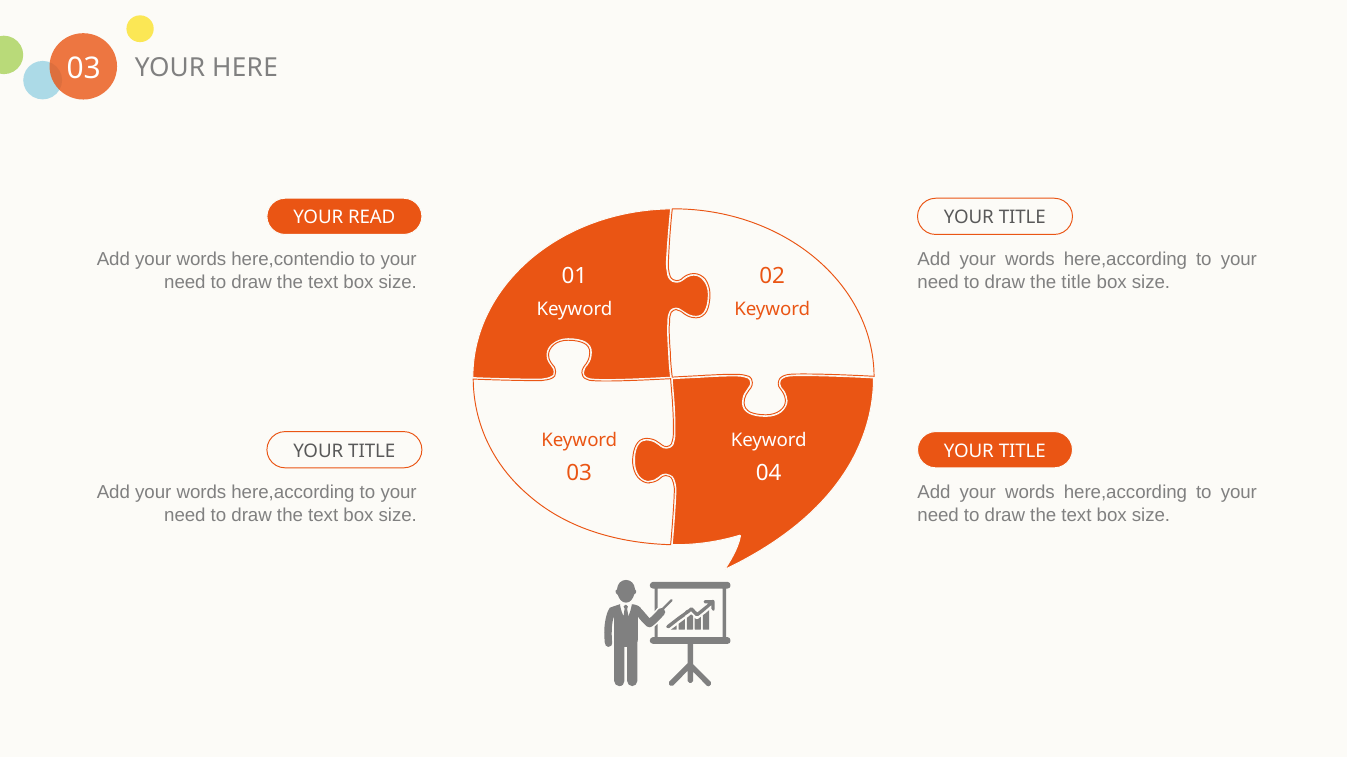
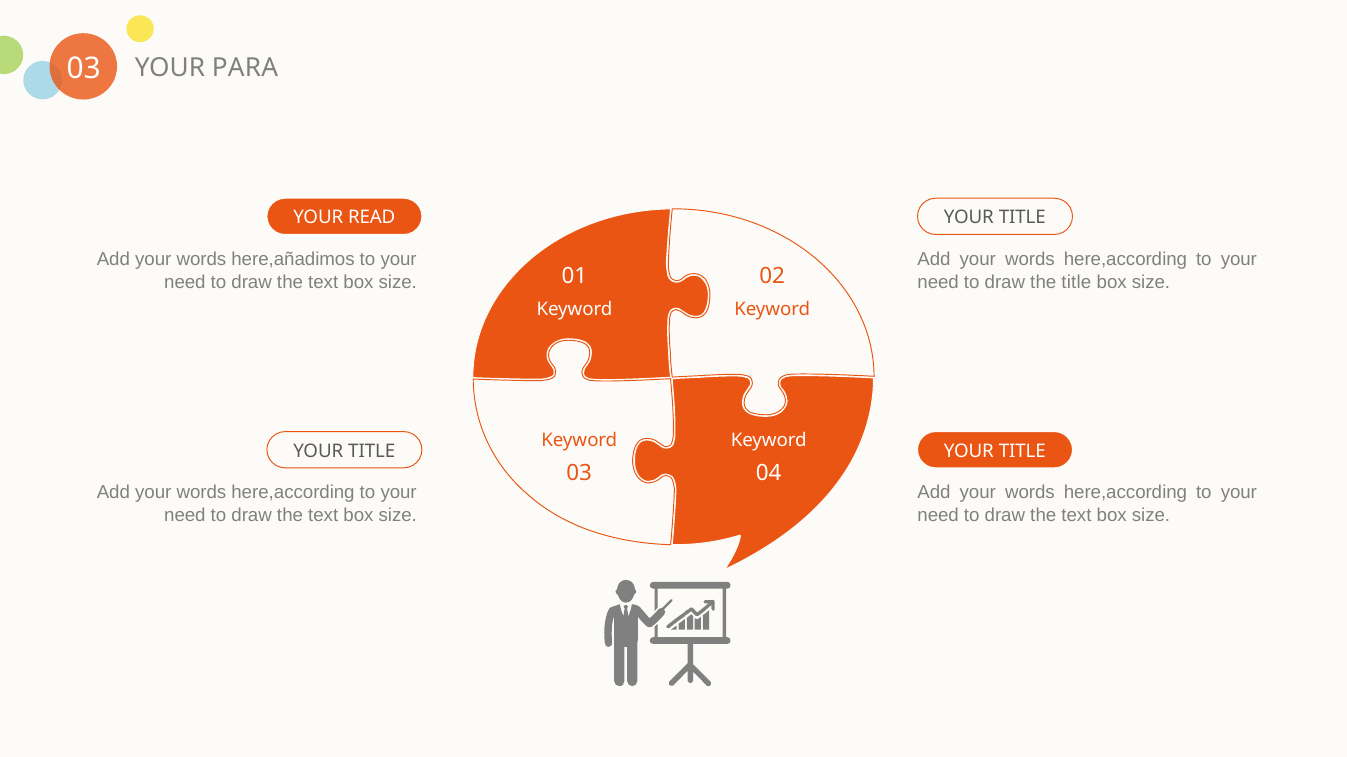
HERE: HERE -> PARA (245, 68)
here,contendio: here,contendio -> here,añadimos (293, 260)
